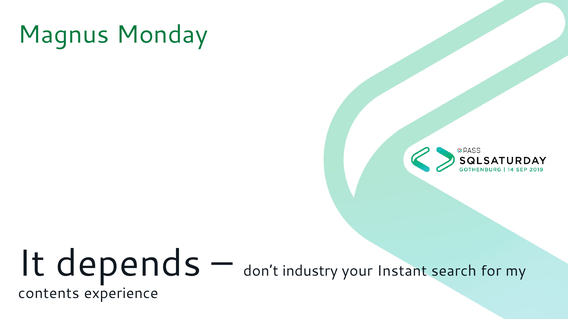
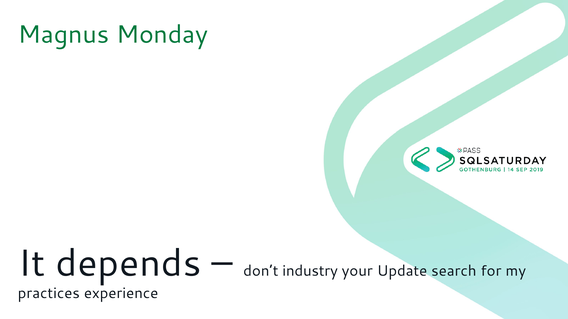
Instant: Instant -> Update (402, 271)
contents: contents -> practices (49, 294)
